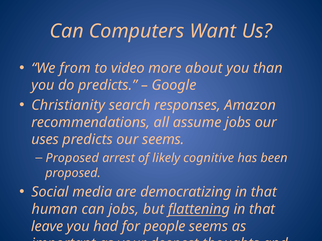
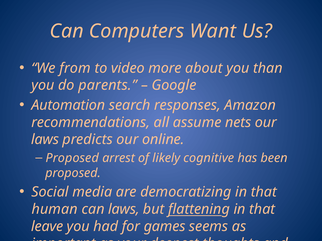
do predicts: predicts -> parents (108, 85)
Christianity: Christianity -> Automation (68, 105)
assume jobs: jobs -> nets (238, 123)
uses: uses -> laws (45, 140)
our seems: seems -> online (163, 140)
can jobs: jobs -> laws (124, 210)
people: people -> games (165, 227)
